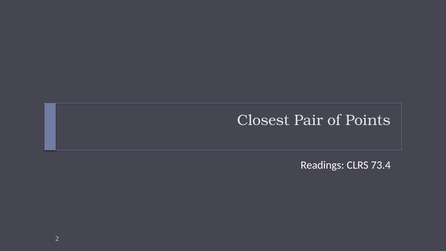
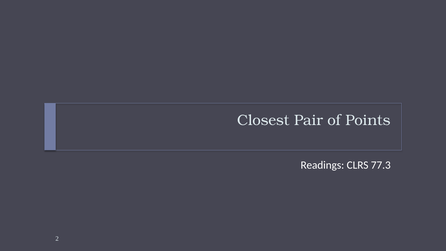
73.4: 73.4 -> 77.3 (381, 165)
